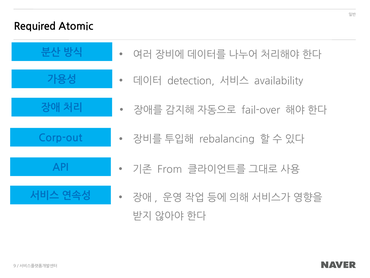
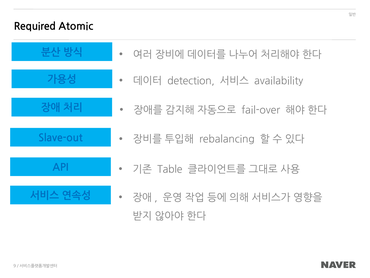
Corp-out: Corp-out -> Slave-out (61, 138)
From: From -> Table (170, 169)
